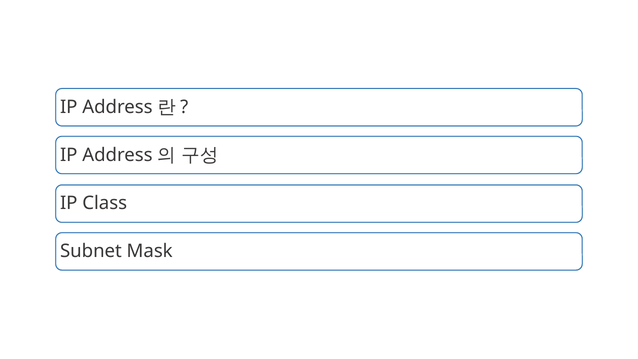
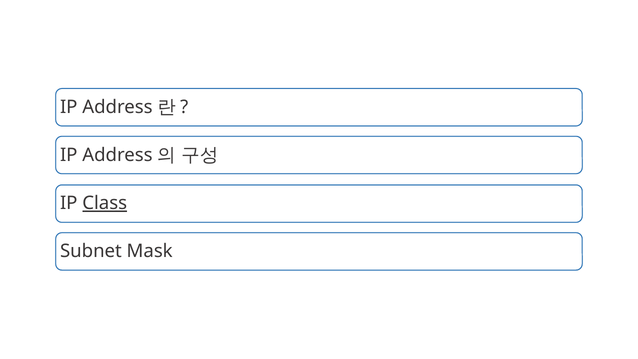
Class underline: none -> present (105, 203)
